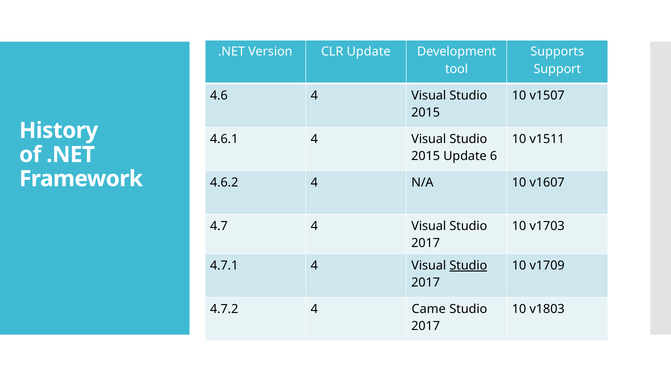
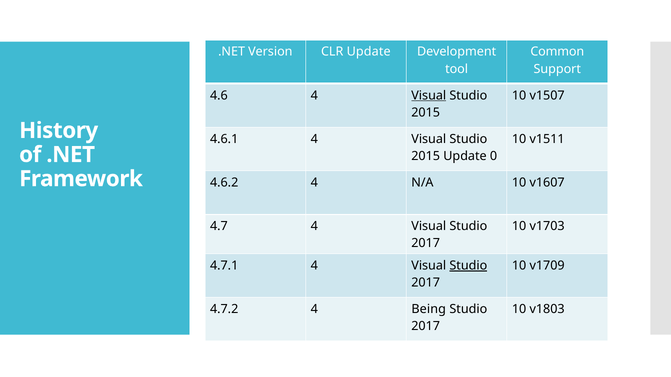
Supports: Supports -> Common (557, 52)
Visual underline: none -> present (429, 96)
6: 6 -> 0 (494, 156)
Came: Came -> Being (429, 309)
